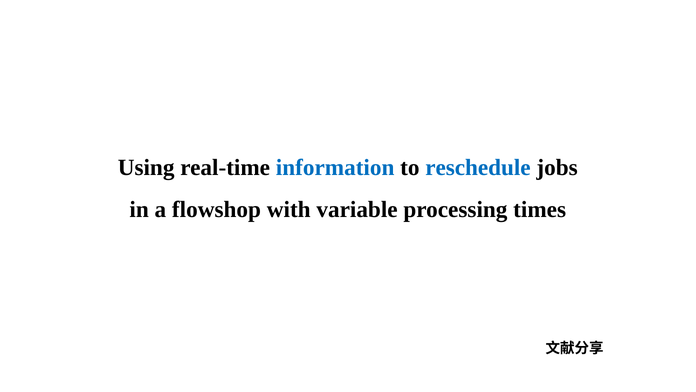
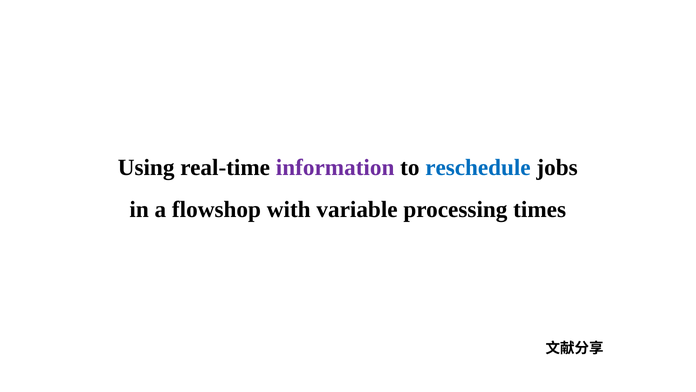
information colour: blue -> purple (335, 167)
